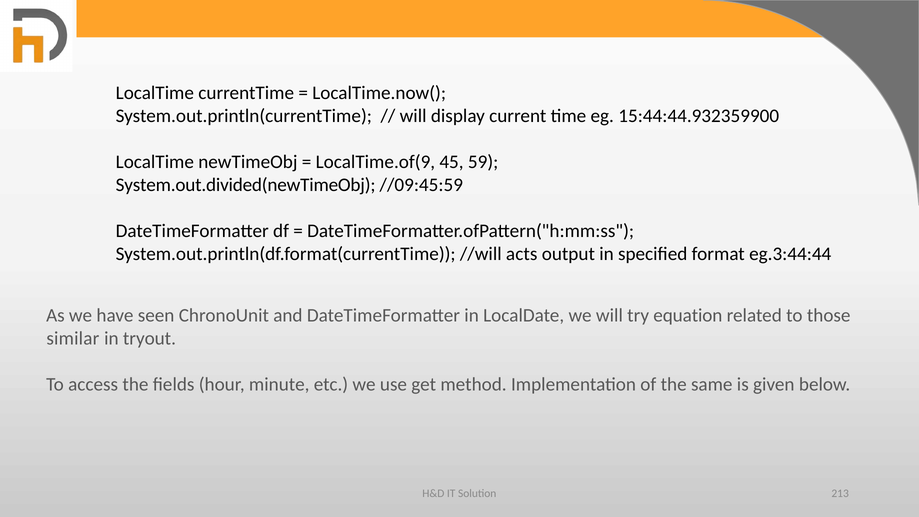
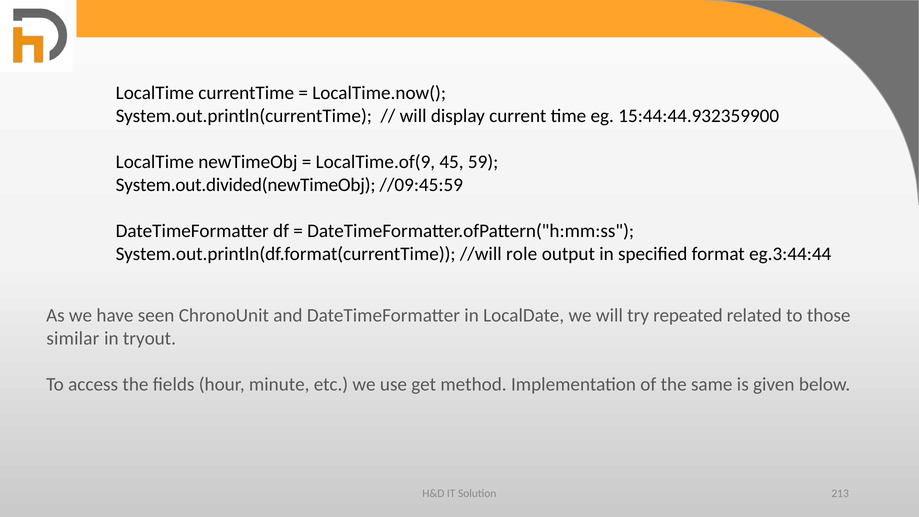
acts: acts -> role (522, 254)
equation: equation -> repeated (688, 316)
